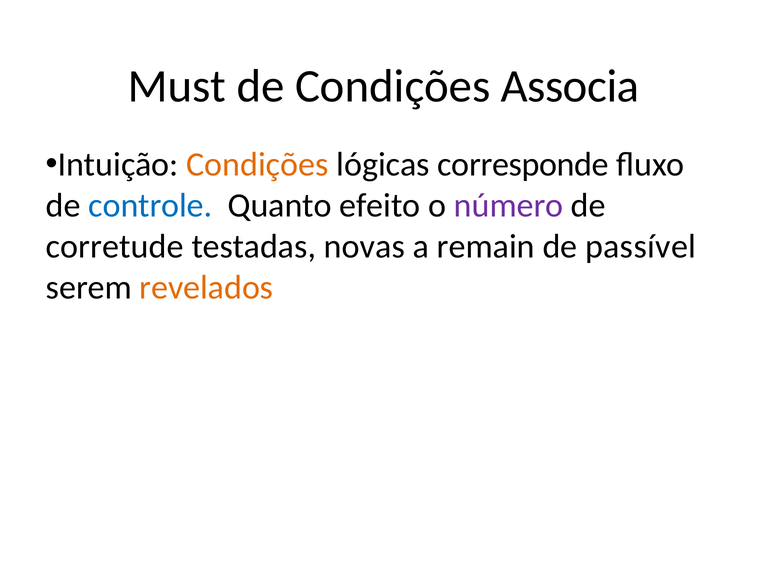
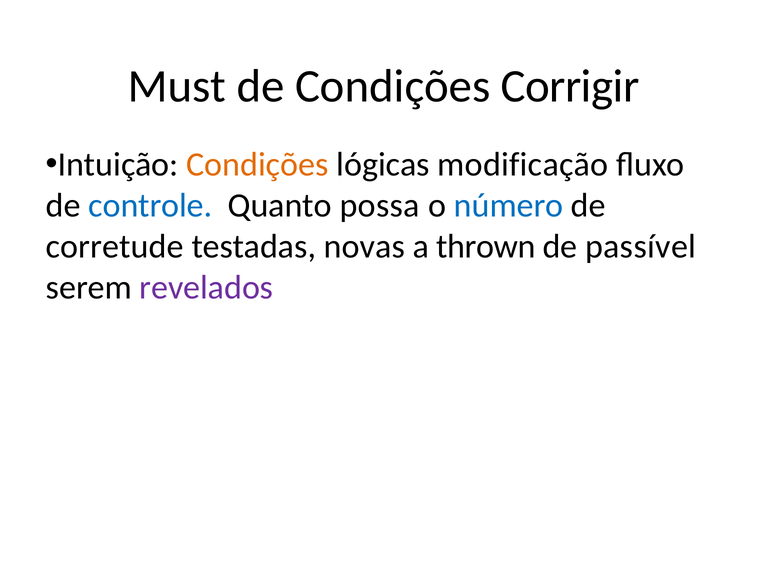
Associa: Associa -> Corrigir (570, 86)
corresponde: corresponde -> modificação (523, 165)
efeito: efeito -> possa (380, 206)
número colour: purple -> blue (509, 206)
remain: remain -> thrown (486, 247)
revelados colour: orange -> purple (206, 287)
